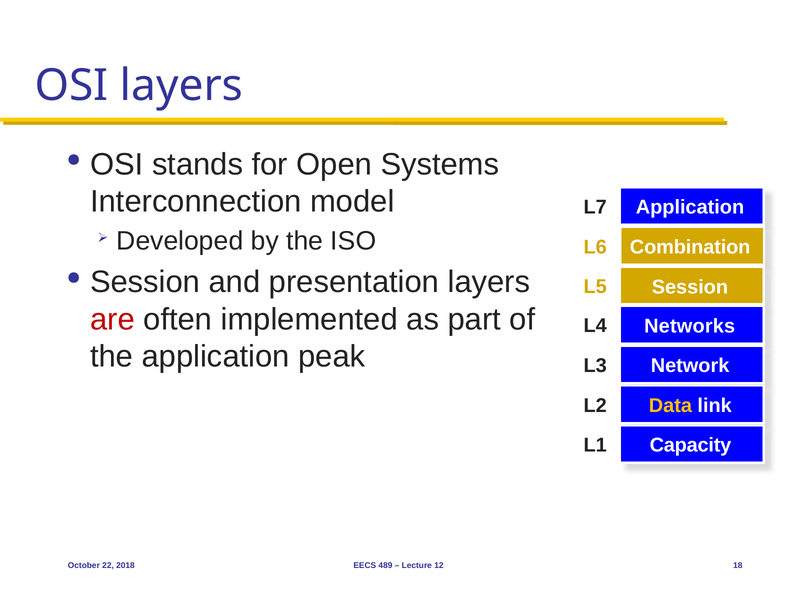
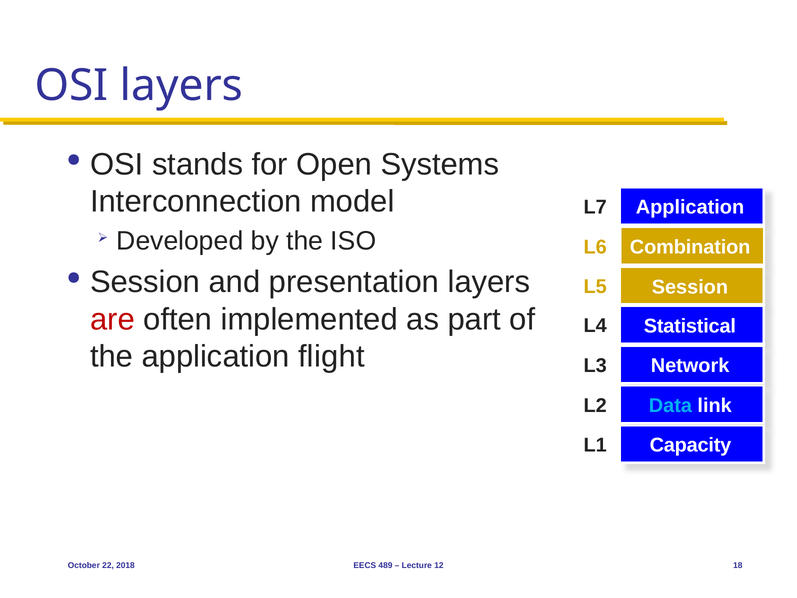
Networks: Networks -> Statistical (690, 326)
peak: peak -> flight (332, 357)
Data colour: yellow -> light blue (670, 405)
